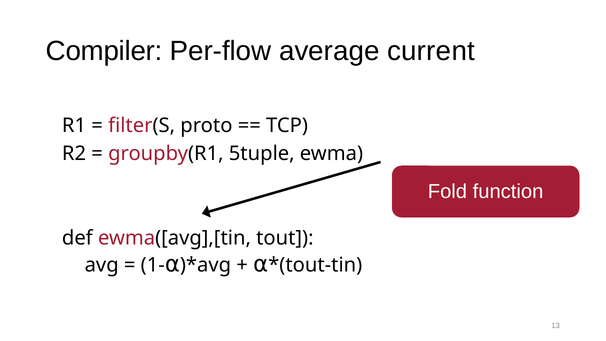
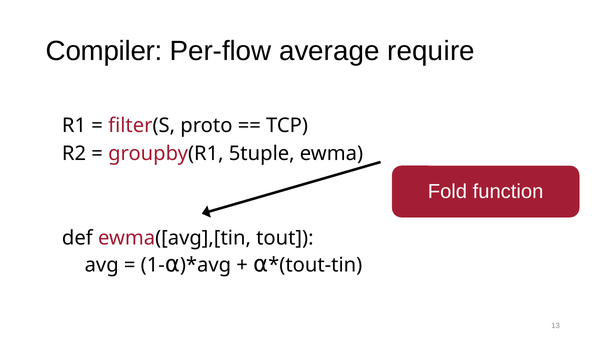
current: current -> require (431, 51)
